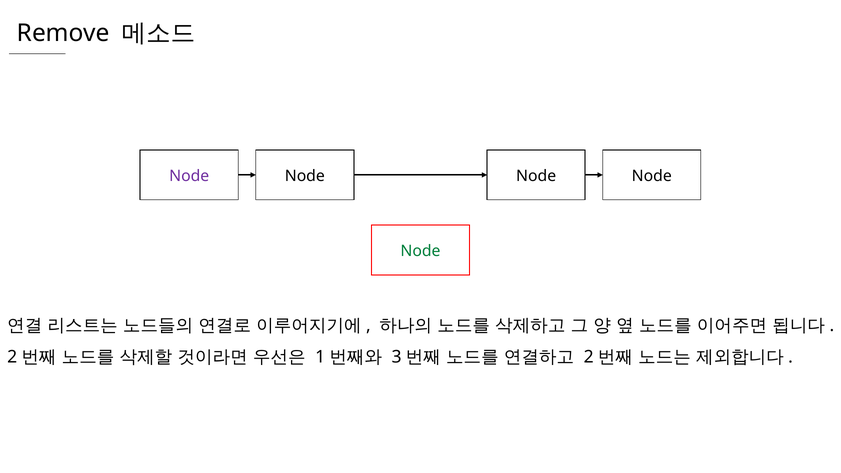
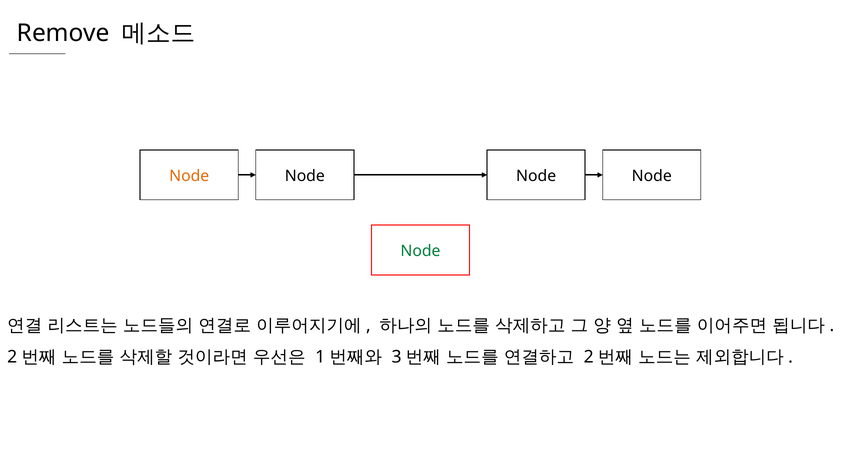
Node colour: purple -> orange (189, 176)
